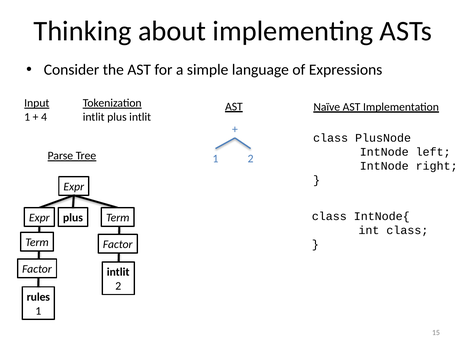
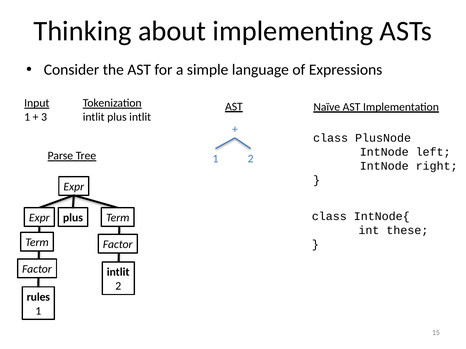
4: 4 -> 3 (44, 117)
int class: class -> these (407, 231)
